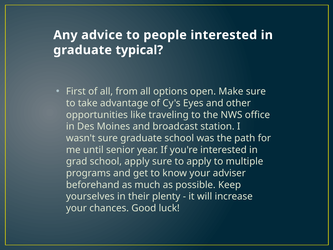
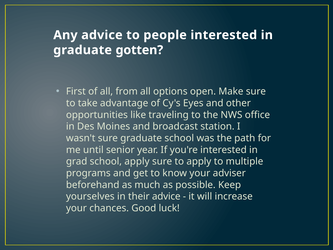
typical: typical -> gotten (139, 50)
their plenty: plenty -> advice (166, 196)
